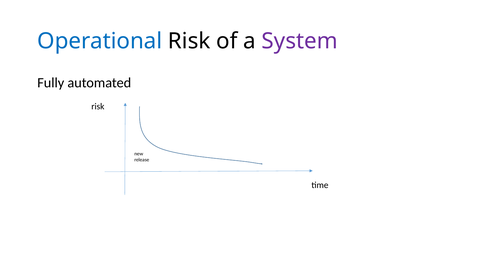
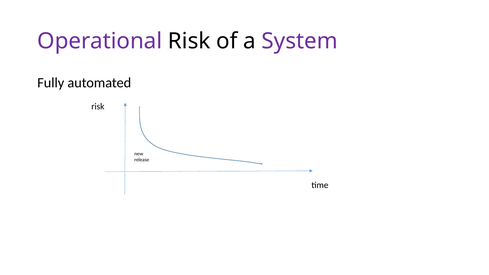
Operational colour: blue -> purple (100, 41)
